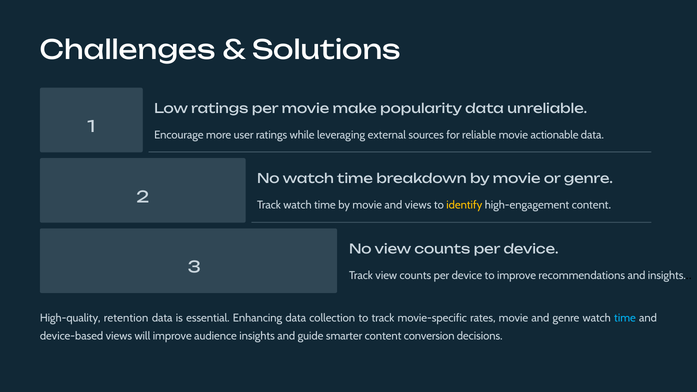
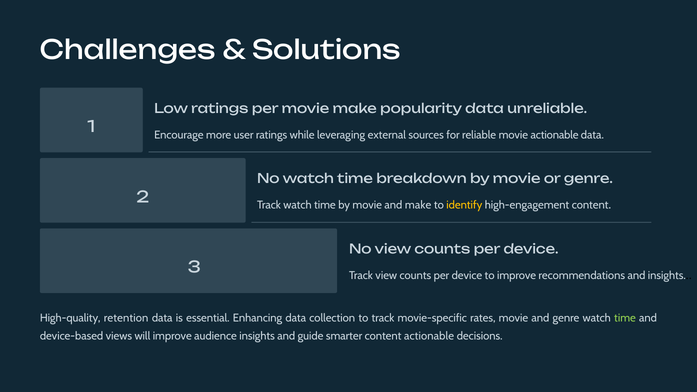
and views: views -> make (418, 205)
time colour: light blue -> light green (625, 318)
content conversion: conversion -> actionable (429, 336)
